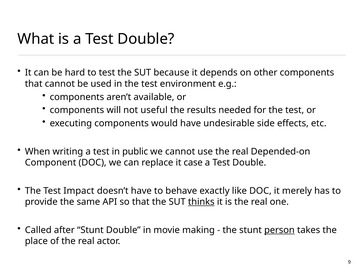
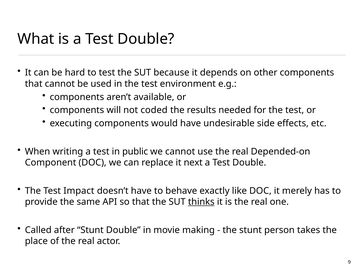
useful: useful -> coded (154, 110)
case: case -> next (193, 163)
person underline: present -> none (279, 230)
